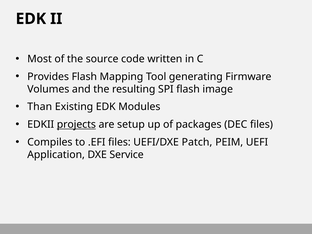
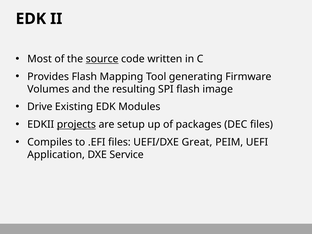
source underline: none -> present (102, 59)
Than: Than -> Drive (40, 107)
Patch: Patch -> Great (197, 142)
